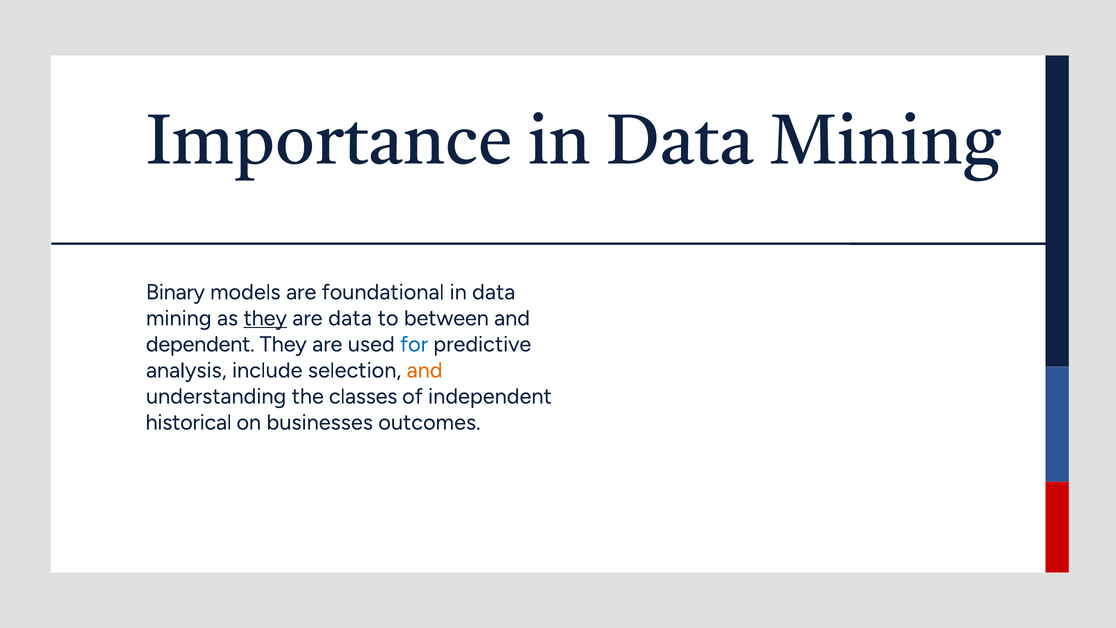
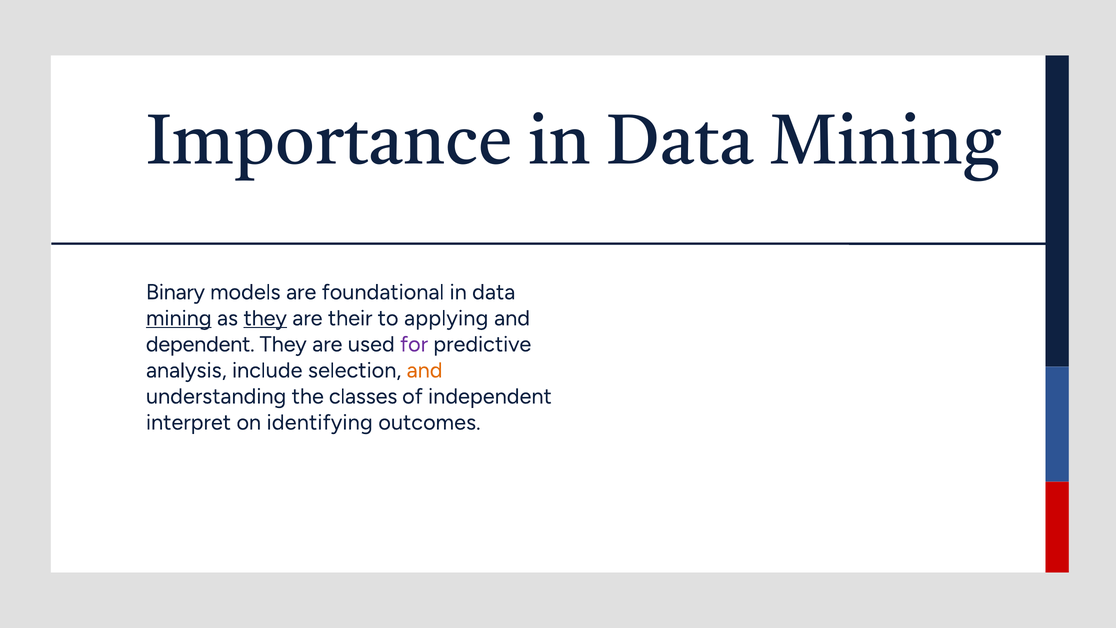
mining underline: none -> present (179, 318)
are data: data -> their (350, 318)
between: between -> applying (446, 318)
for colour: blue -> purple (414, 344)
historical: historical -> interpret (188, 422)
businesses: businesses -> identifying (320, 422)
